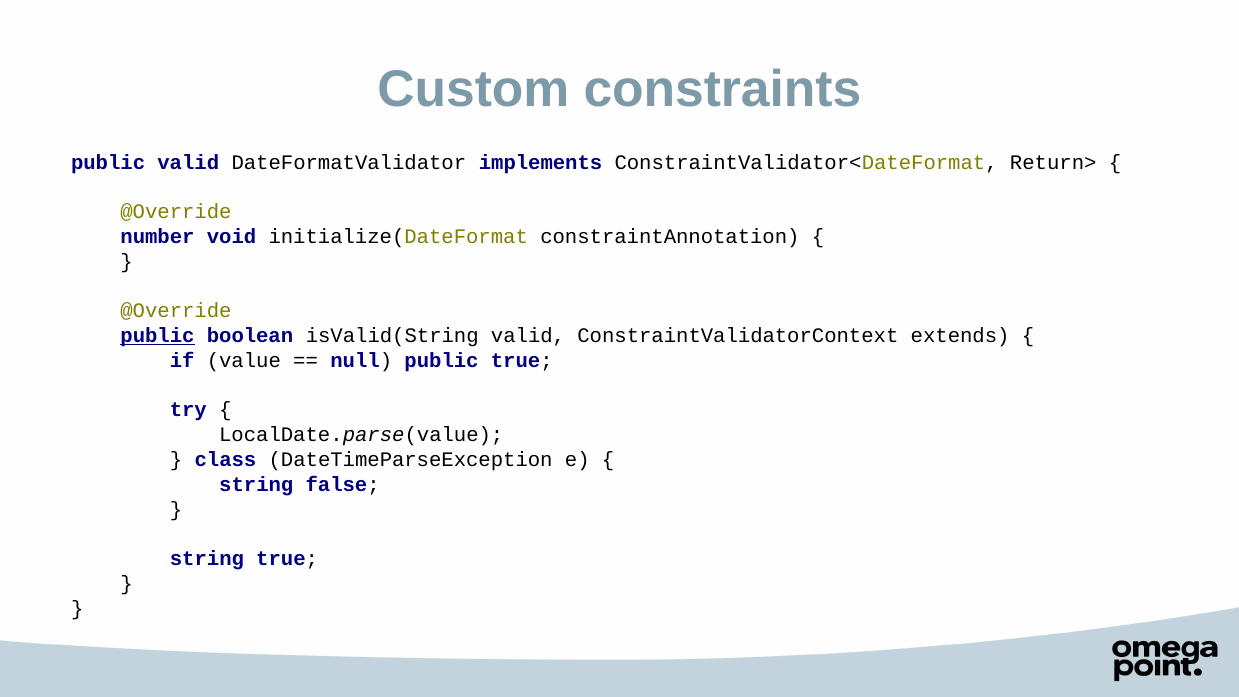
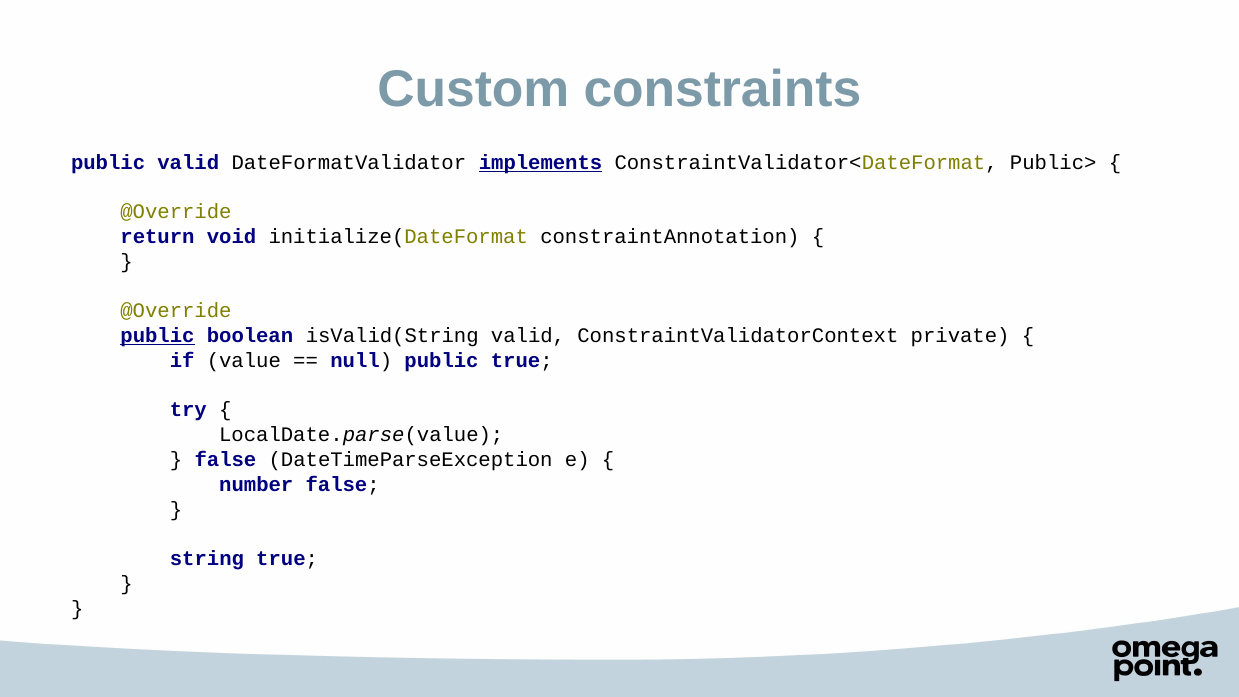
implements underline: none -> present (541, 162)
Return>: Return> -> Public> (1053, 162)
number: number -> return (157, 237)
extends: extends -> private (960, 336)
class: class -> false (226, 460)
string: string -> number (256, 484)
